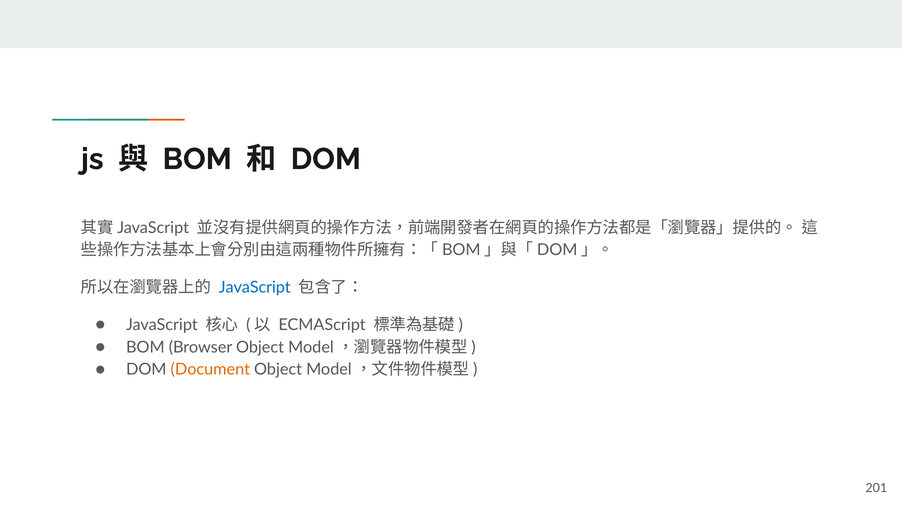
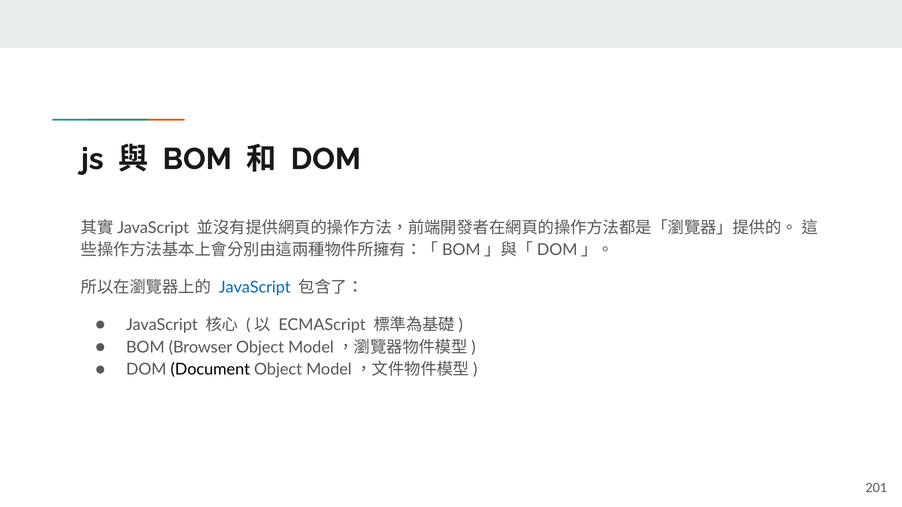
Document colour: orange -> black (210, 370)
